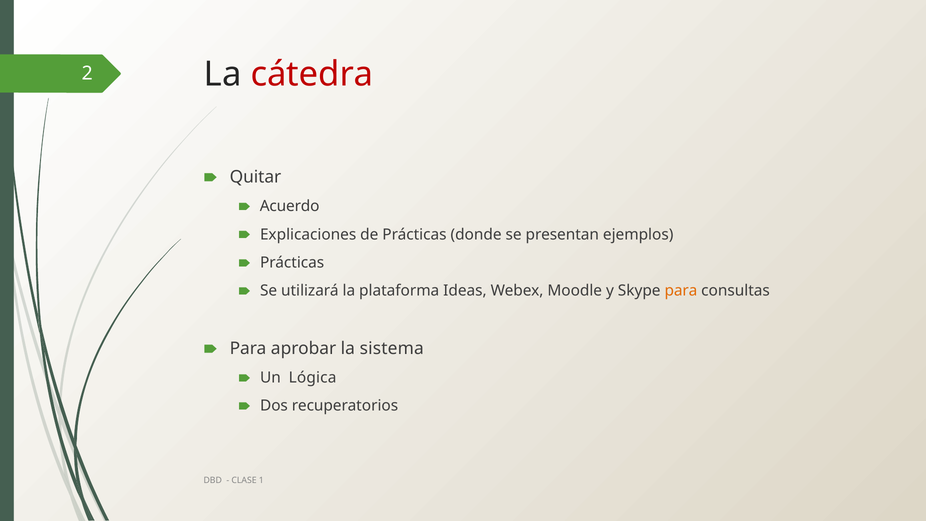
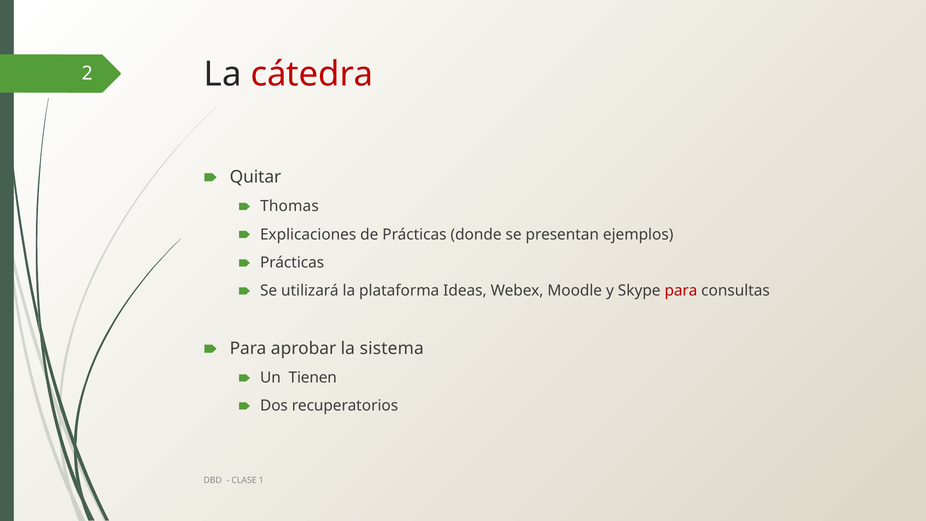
Acuerdo: Acuerdo -> Thomas (289, 206)
para colour: orange -> red (681, 291)
Lógica: Lógica -> Tienen (313, 377)
